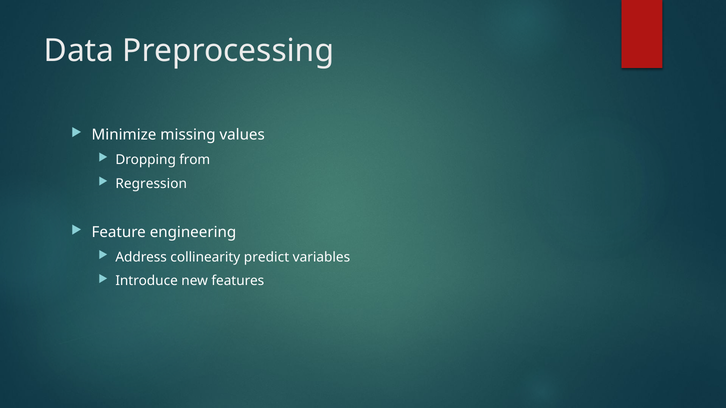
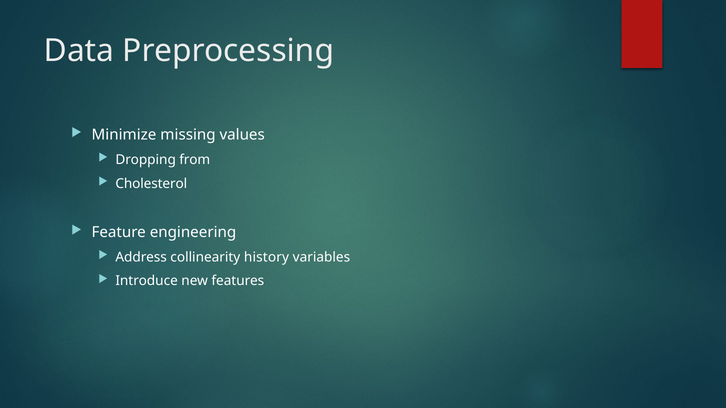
Regression: Regression -> Cholesterol (151, 184)
predict: predict -> history (266, 257)
